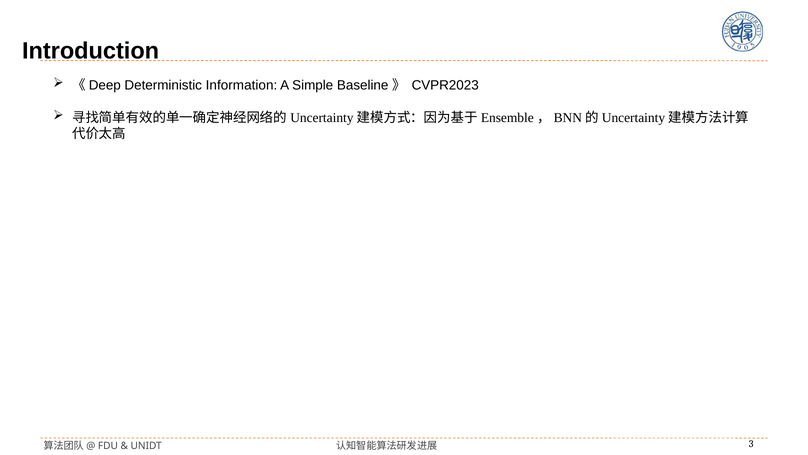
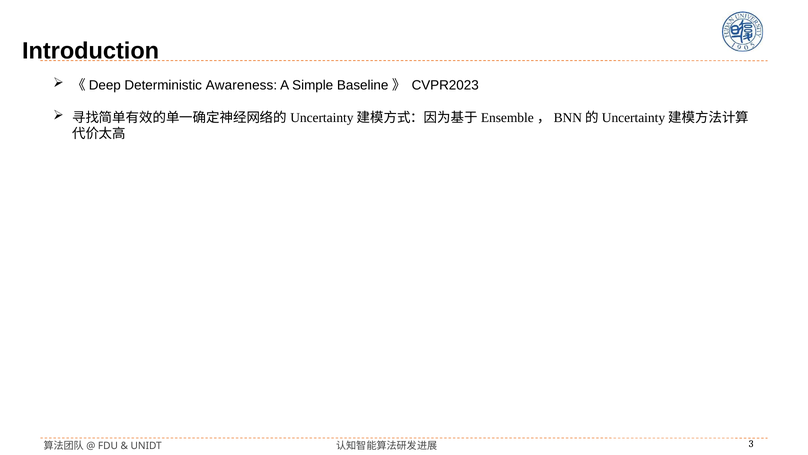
Information: Information -> Awareness (241, 85)
